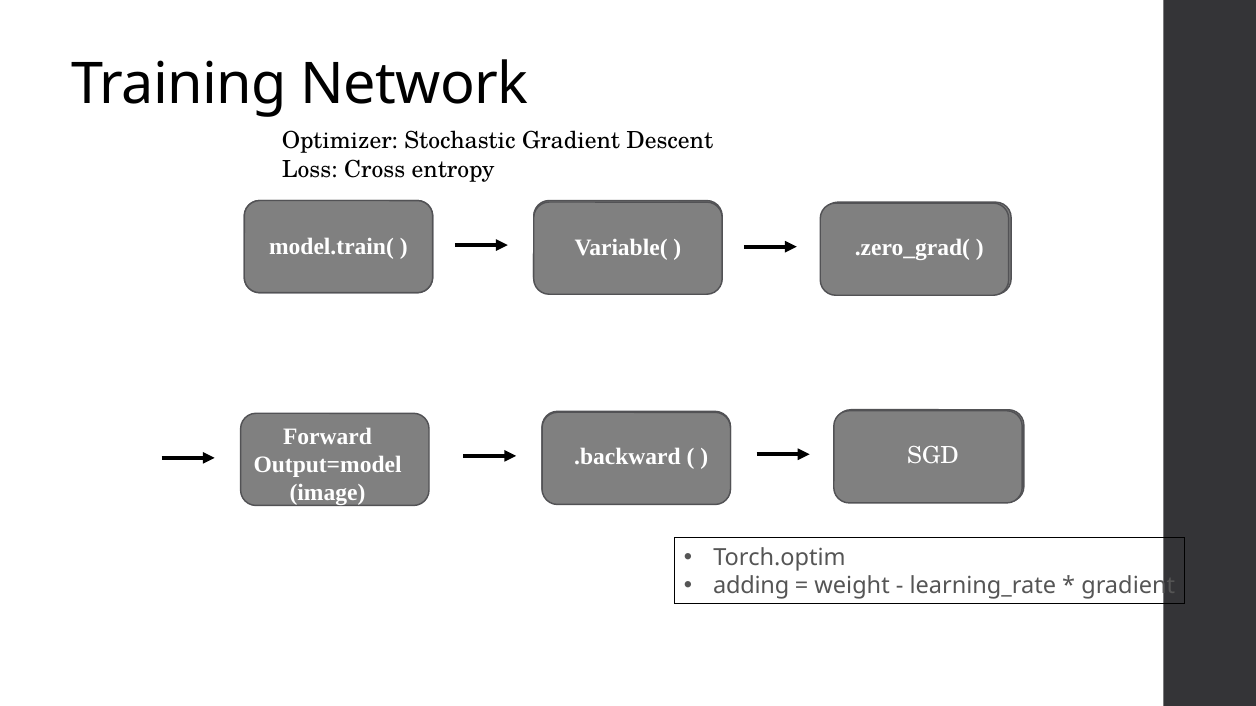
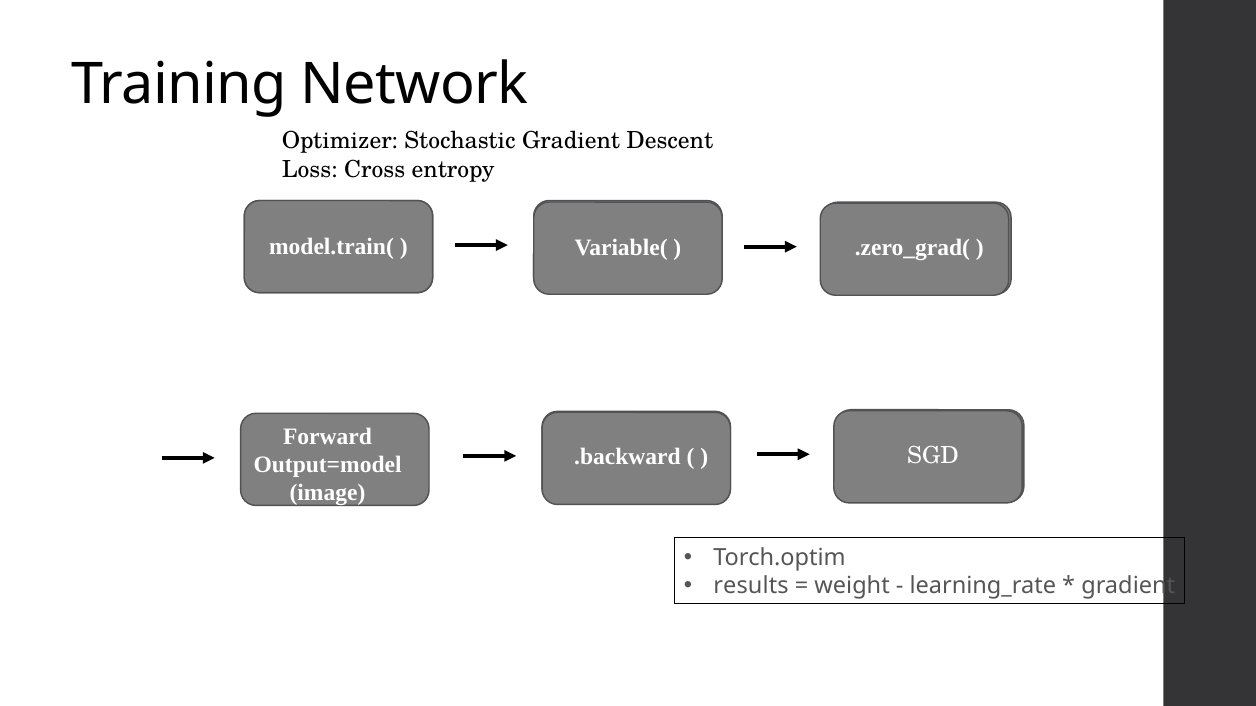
adding: adding -> results (751, 586)
